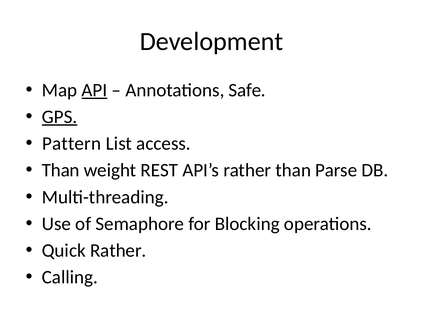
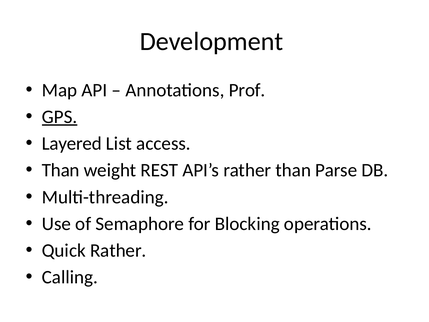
API underline: present -> none (94, 90)
Safe: Safe -> Prof (247, 90)
Pattern: Pattern -> Layered (72, 143)
